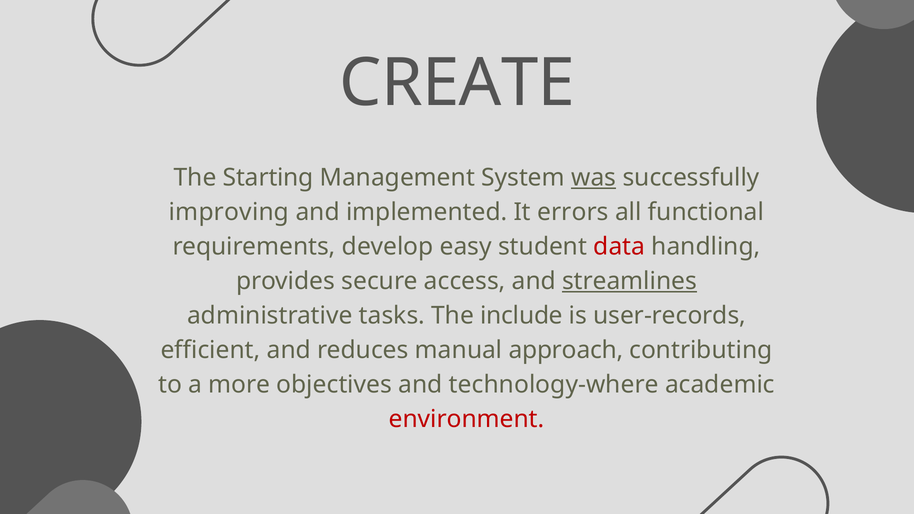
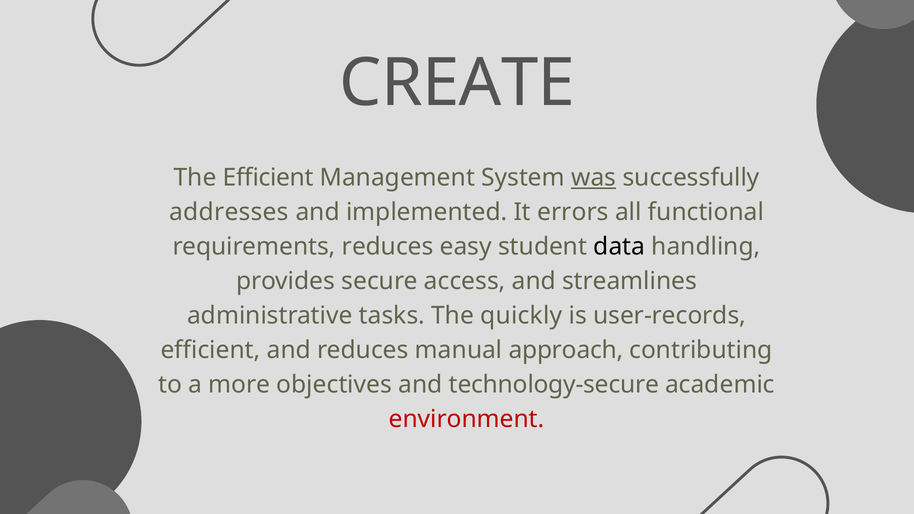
The Starting: Starting -> Efficient (268, 178)
improving: improving -> addresses (229, 212)
requirements develop: develop -> reduces (388, 247)
data colour: red -> black (619, 247)
streamlines underline: present -> none (630, 281)
include: include -> quickly (521, 316)
technology-where: technology-where -> technology-secure (554, 385)
